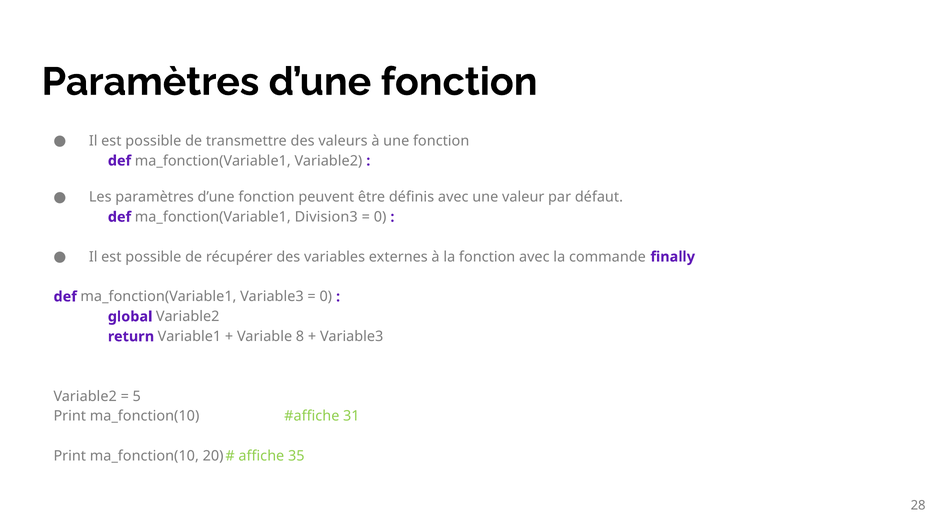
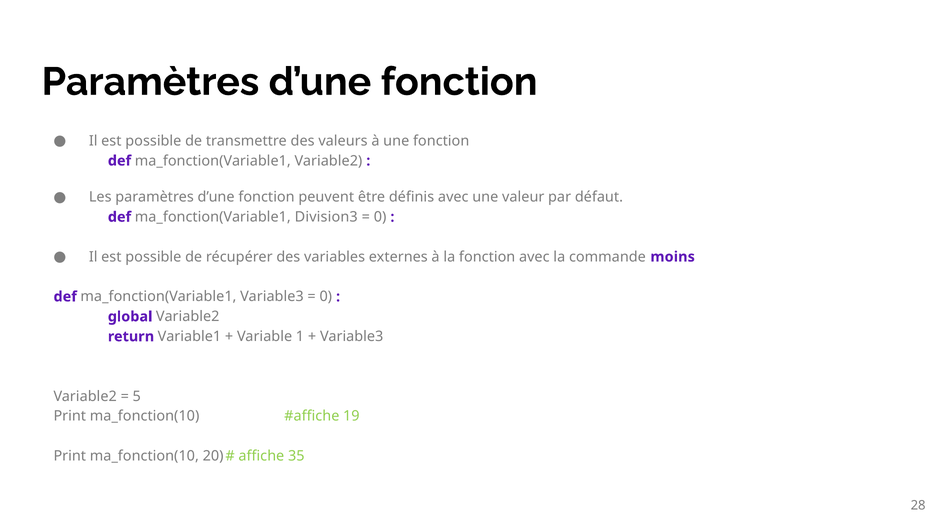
finally: finally -> moins (673, 257)
8: 8 -> 1 (300, 336)
31: 31 -> 19 (351, 416)
